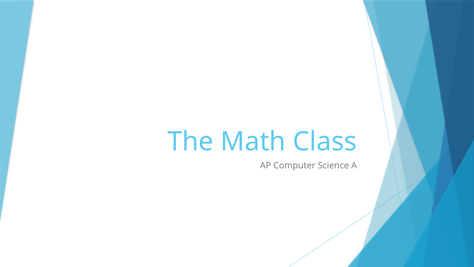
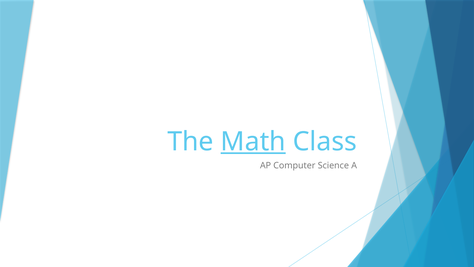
Math underline: none -> present (253, 142)
